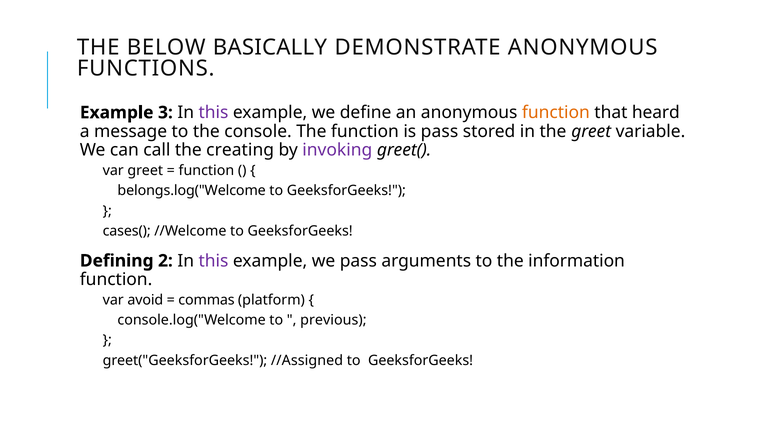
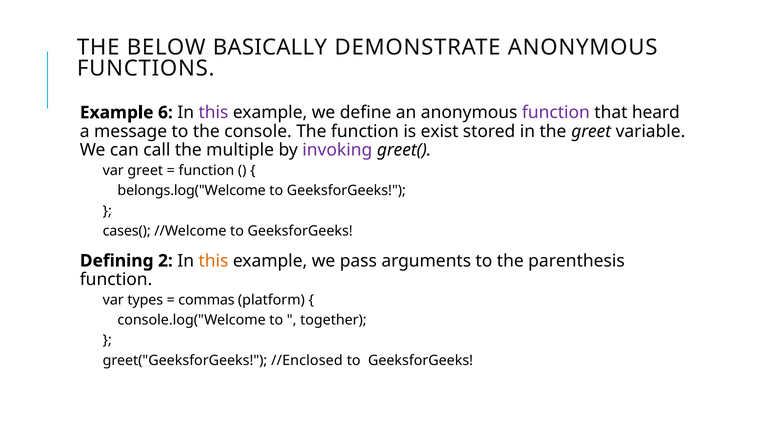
3: 3 -> 6 (165, 113)
function colour: orange -> purple (556, 113)
is pass: pass -> exist (440, 131)
creating: creating -> multiple (240, 150)
this colour: purple -> orange (213, 261)
information: information -> parenthesis (577, 261)
avoid: avoid -> types (145, 300)
previous: previous -> together (333, 320)
//Assigned: //Assigned -> //Enclosed (307, 360)
